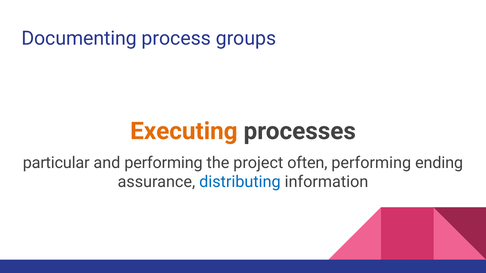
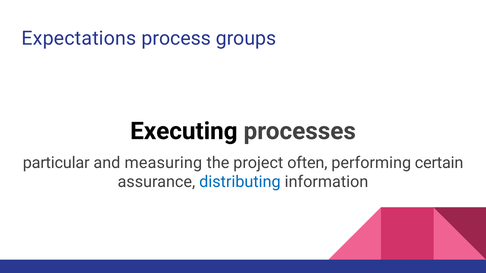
Documenting: Documenting -> Expectations (79, 38)
Executing colour: orange -> black (184, 131)
and performing: performing -> measuring (163, 163)
ending: ending -> certain (439, 163)
